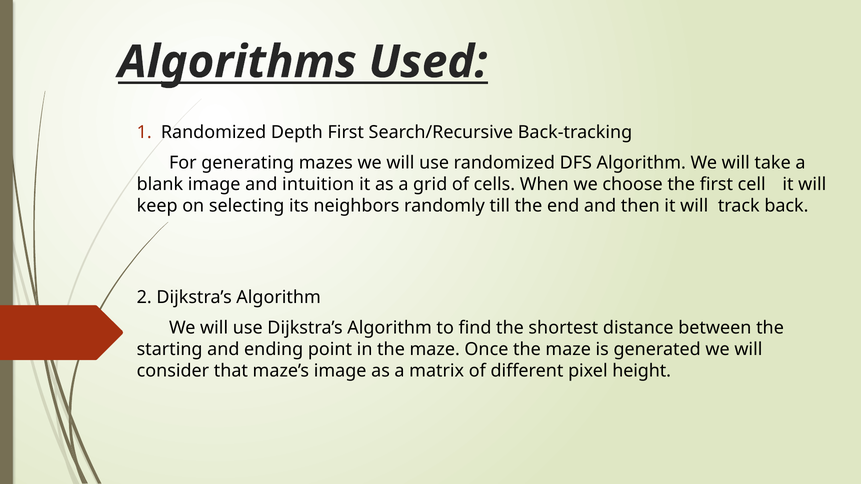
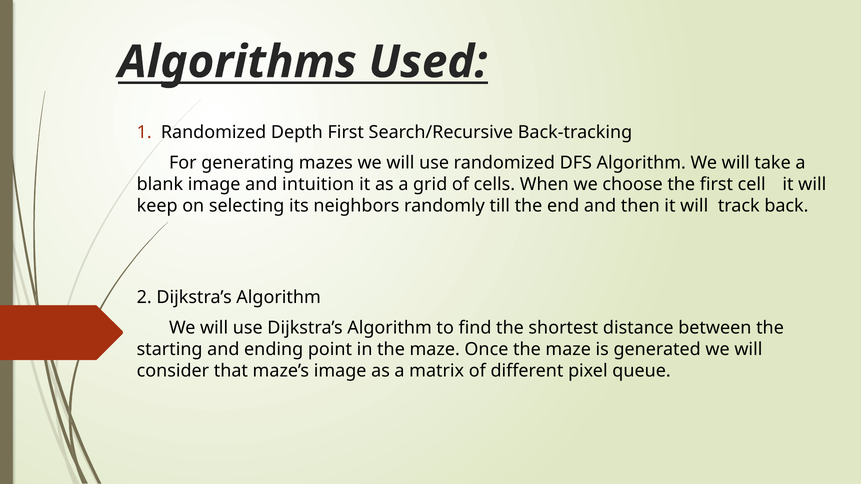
height: height -> queue (642, 371)
